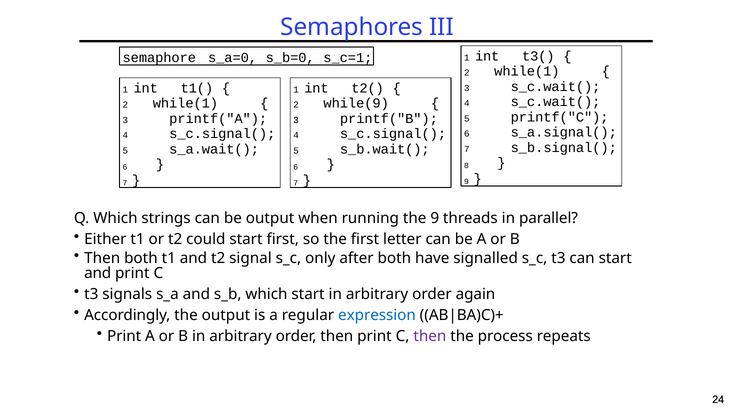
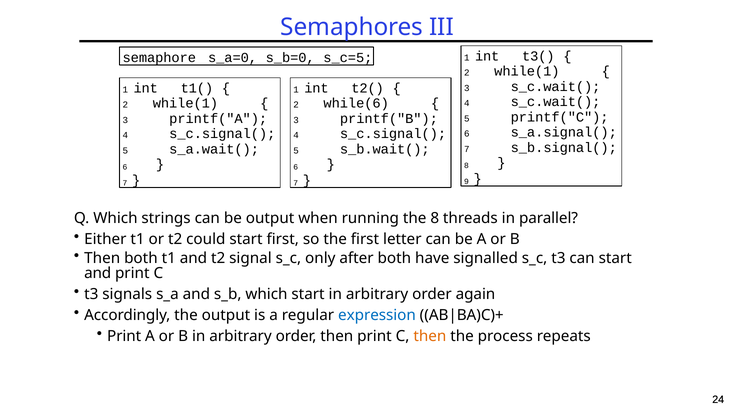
s_c=1: s_c=1 -> s_c=5 (348, 58)
while(9: while(9 -> while(6 (356, 103)
the 9: 9 -> 8 (435, 218)
then colour: purple -> orange (430, 336)
